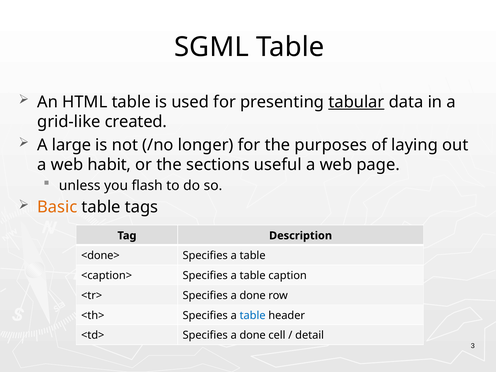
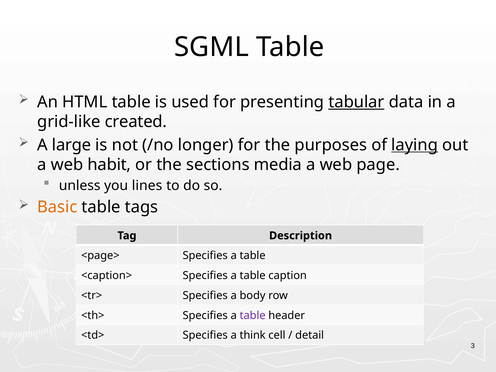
laying underline: none -> present (415, 145)
useful: useful -> media (278, 165)
flash: flash -> lines (147, 185)
<done>: <done> -> <page> (100, 256)
<tr> Specifies a done: done -> body (253, 295)
table colour: blue -> purple (253, 315)
<td> Specifies a done: done -> think (253, 335)
